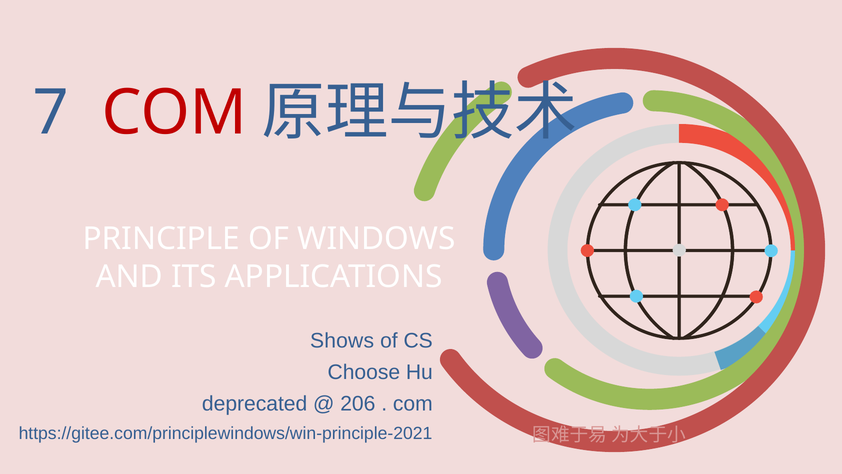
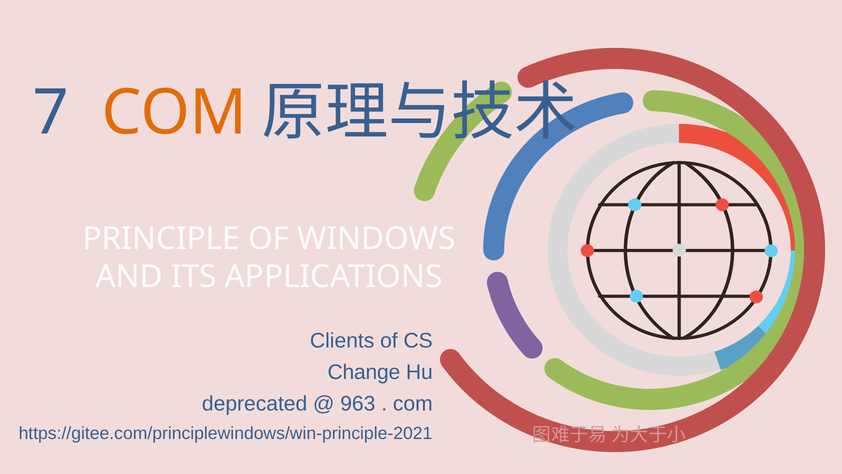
COM colour: red -> orange (174, 113)
Shows: Shows -> Clients (342, 341)
Choose: Choose -> Change (364, 372)
206: 206 -> 963 (358, 404)
